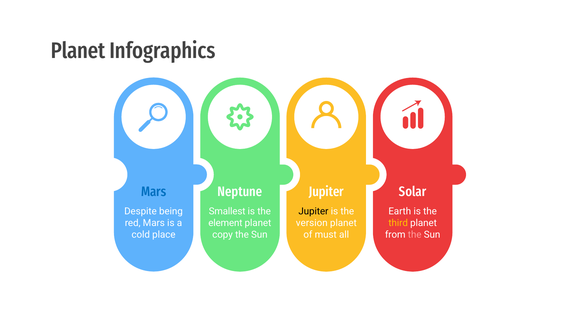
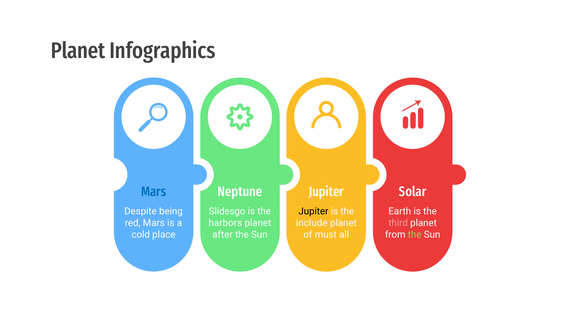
Smallest: Smallest -> Slidesgo (227, 212)
element: element -> harbors (225, 223)
version: version -> include (312, 223)
third colour: yellow -> pink (398, 223)
copy: copy -> after (223, 235)
the colour: pink -> light green (415, 235)
